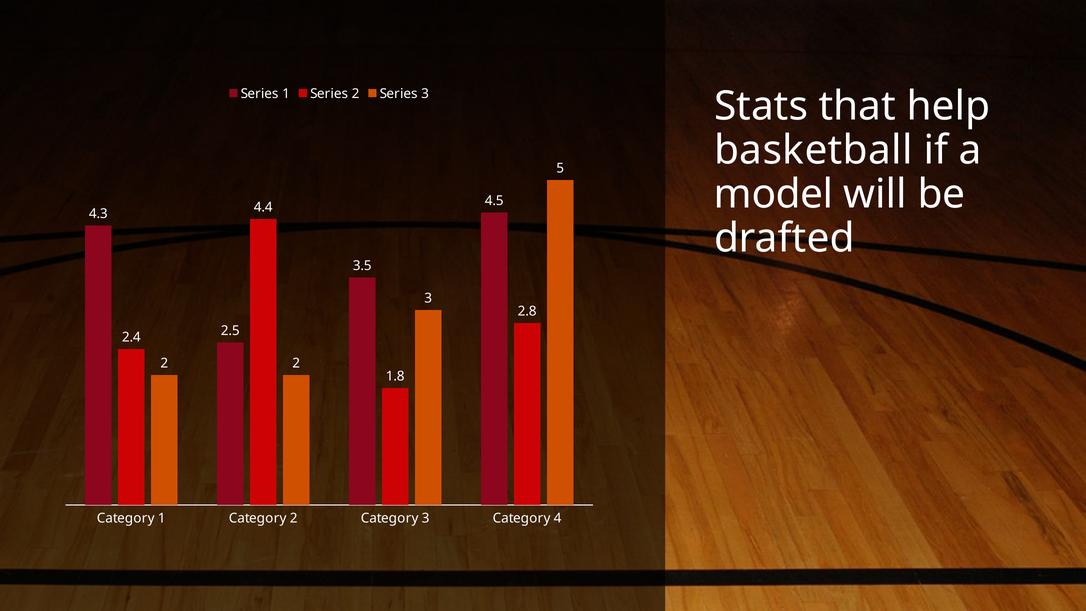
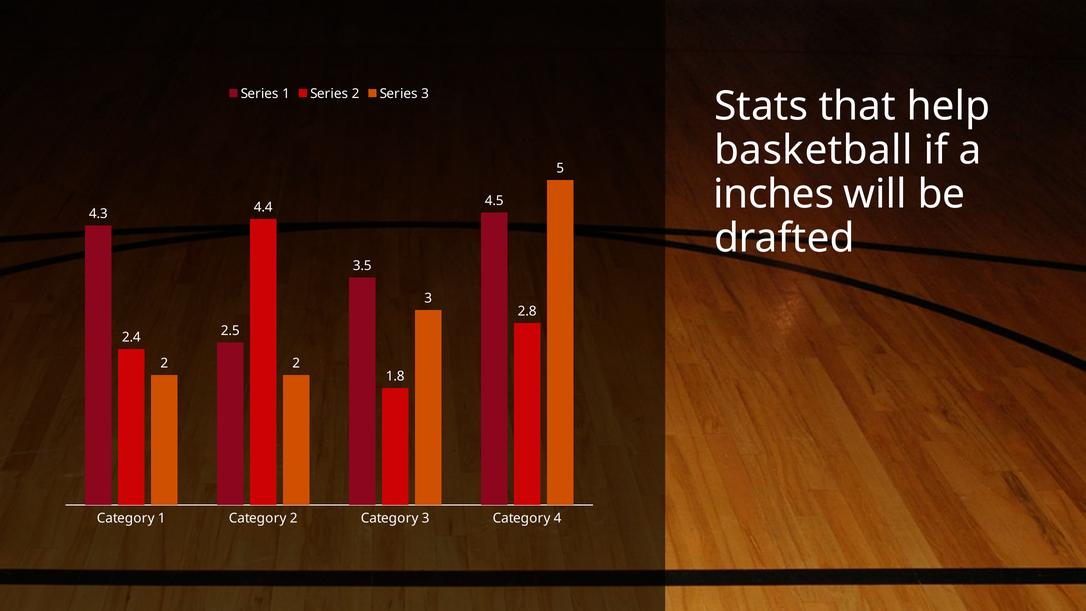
model: model -> inches (774, 194)
